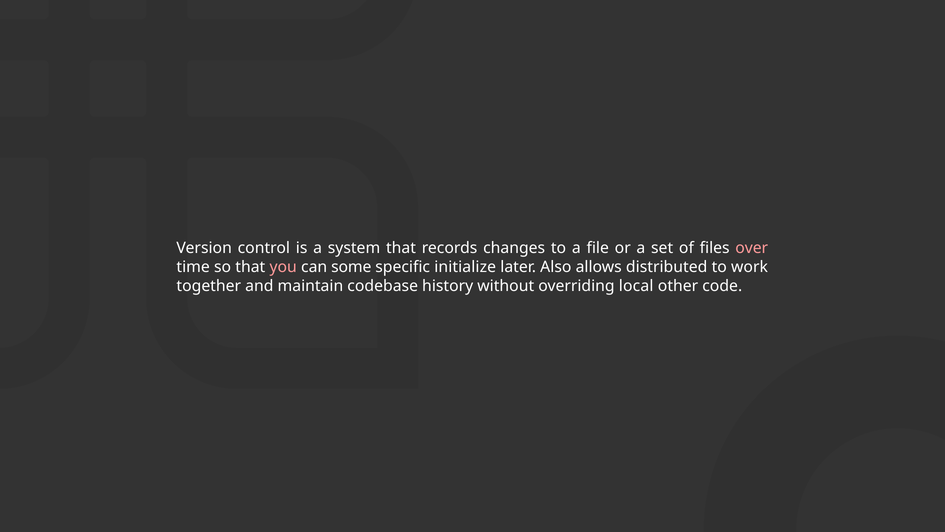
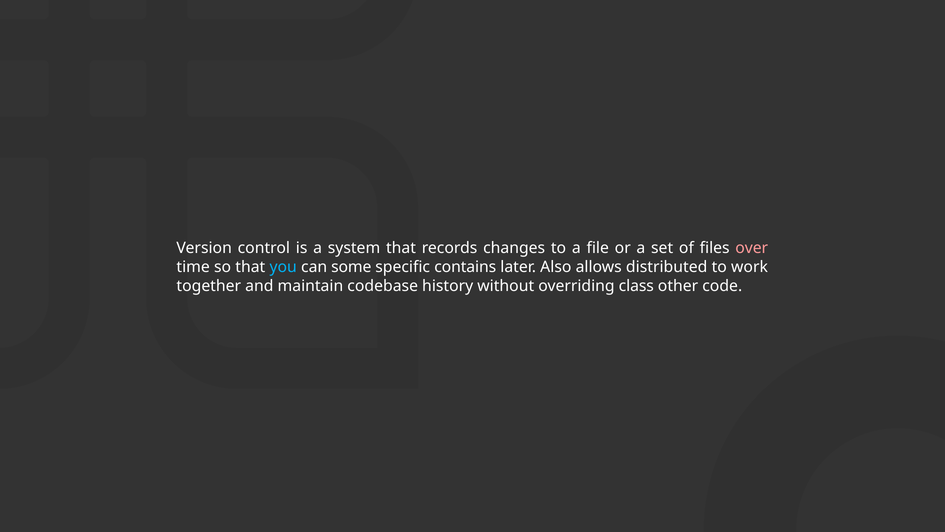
you colour: pink -> light blue (283, 267)
initialize: initialize -> contains (465, 267)
local: local -> class (636, 286)
